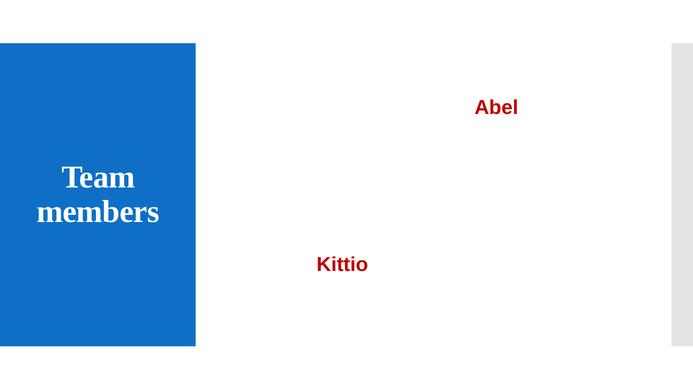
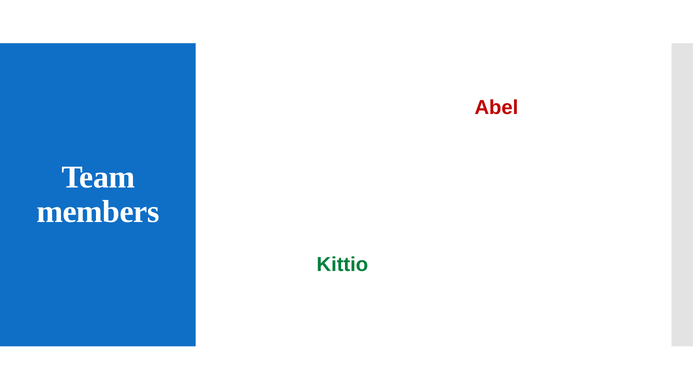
Kittio colour: red -> green (342, 264)
